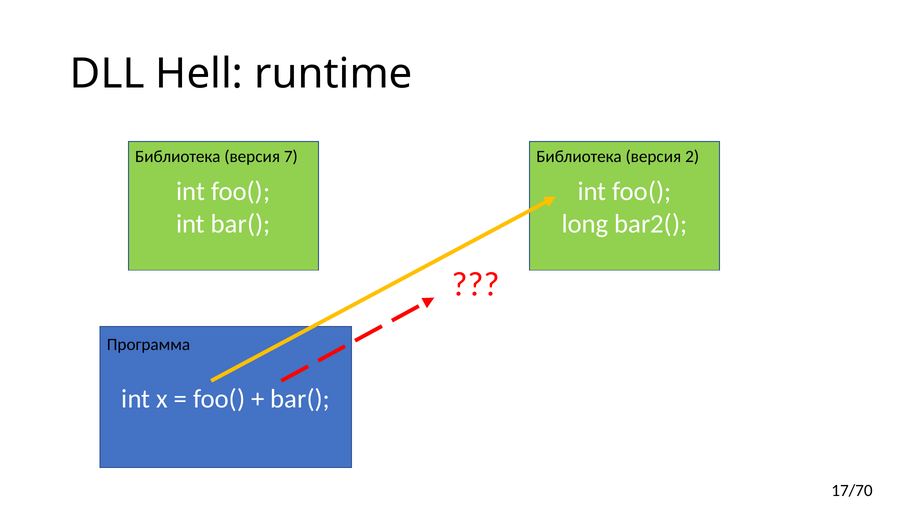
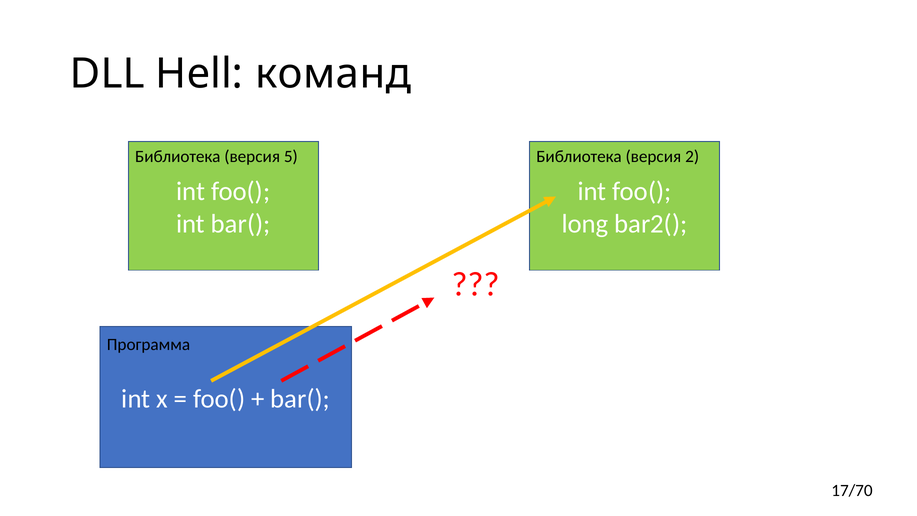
runtime: runtime -> команд (333, 74)
7: 7 -> 5 (291, 156)
